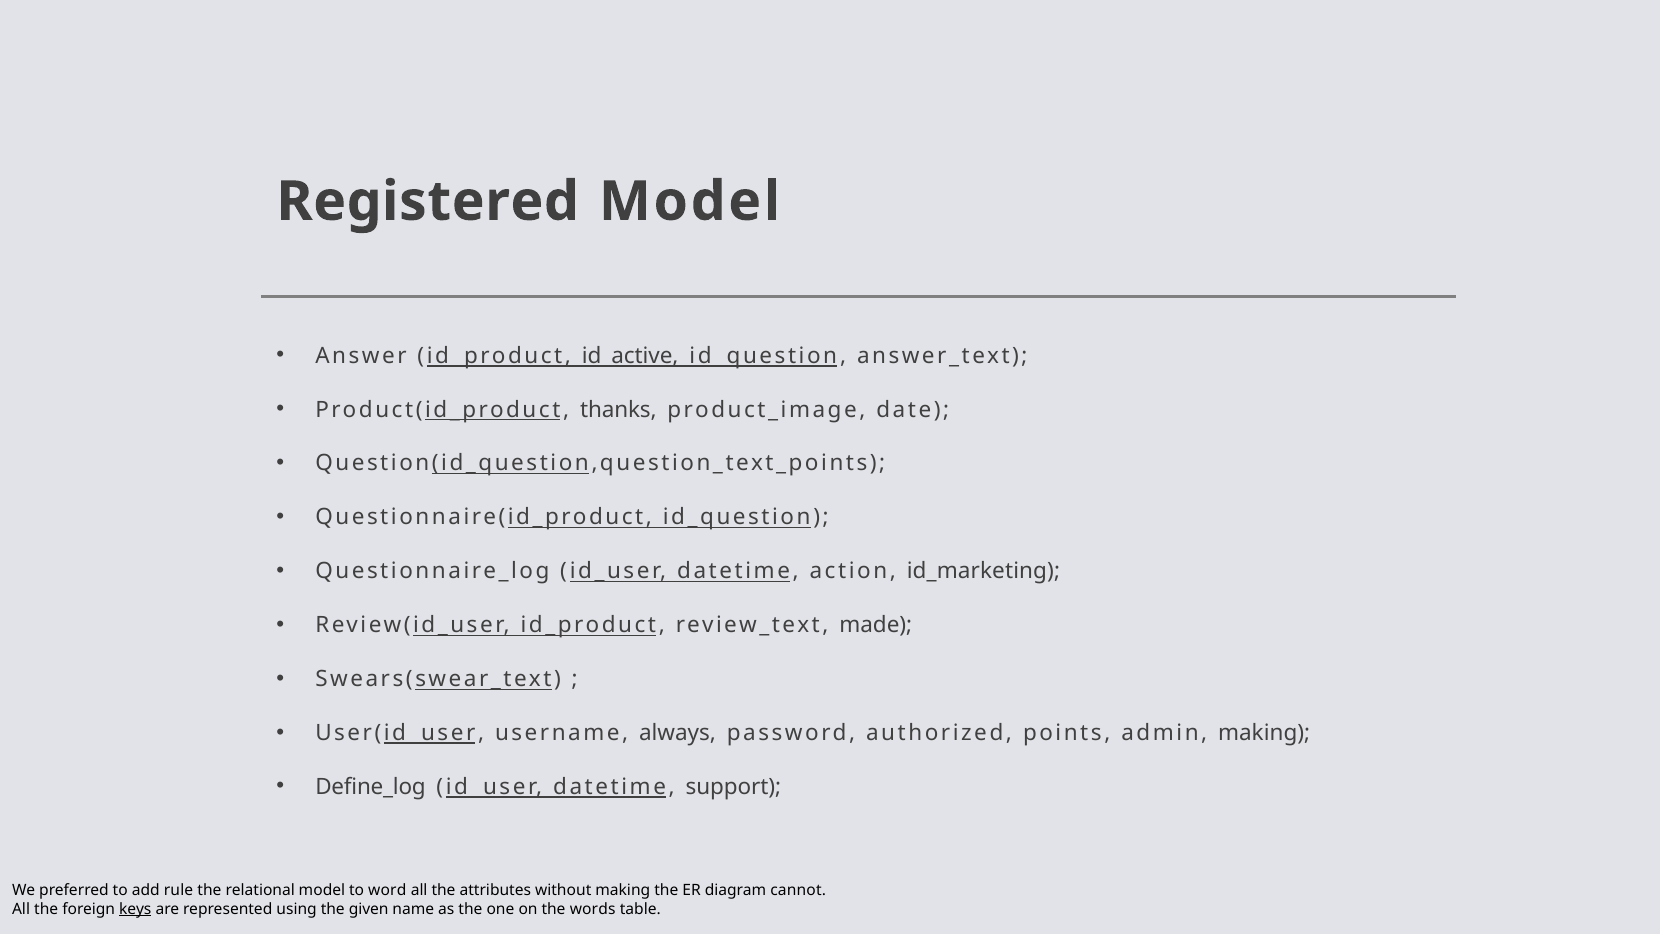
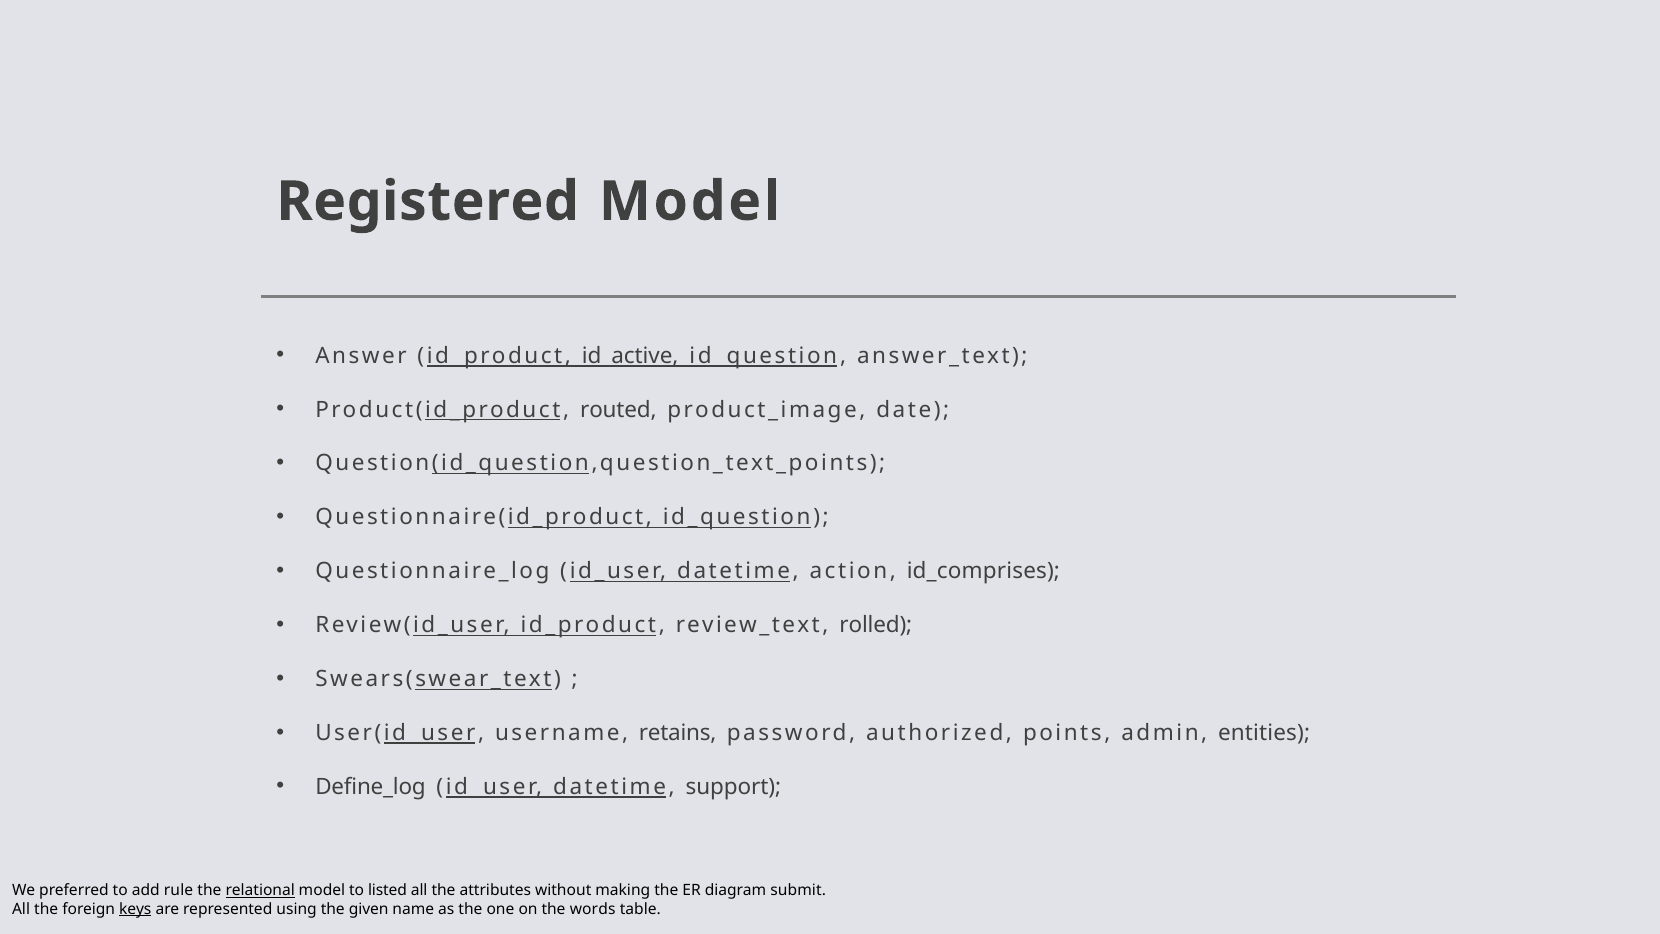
thanks: thanks -> routed (618, 409)
id_marketing: id_marketing -> id_comprises (983, 571)
made: made -> rolled (876, 625)
always: always -> retains (678, 733)
admin making: making -> entities (1264, 733)
relational underline: none -> present (260, 890)
word: word -> listed (387, 890)
cannot: cannot -> submit (798, 890)
